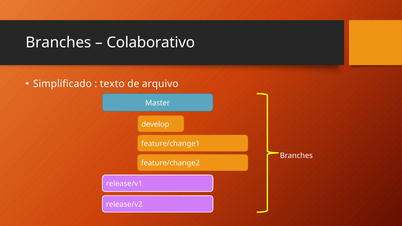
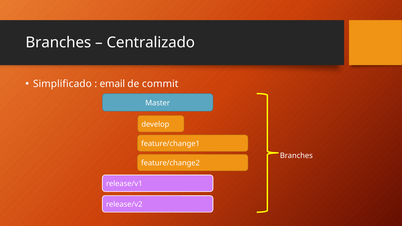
Colaborativo: Colaborativo -> Centralizado (151, 43)
texto: texto -> email (112, 84)
arquivo: arquivo -> commit (160, 84)
